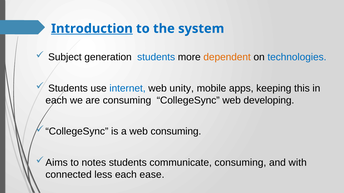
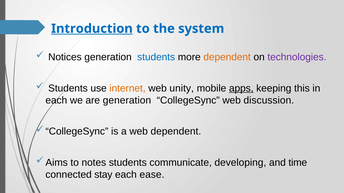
Subject: Subject -> Notices (65, 57)
technologies colour: blue -> purple (297, 57)
internet colour: blue -> orange (127, 88)
apps underline: none -> present (241, 88)
are consuming: consuming -> generation (127, 101)
developing: developing -> discussion (269, 101)
web consuming: consuming -> dependent (176, 132)
communicate consuming: consuming -> developing (240, 163)
with: with -> time (298, 163)
less: less -> stay (103, 175)
